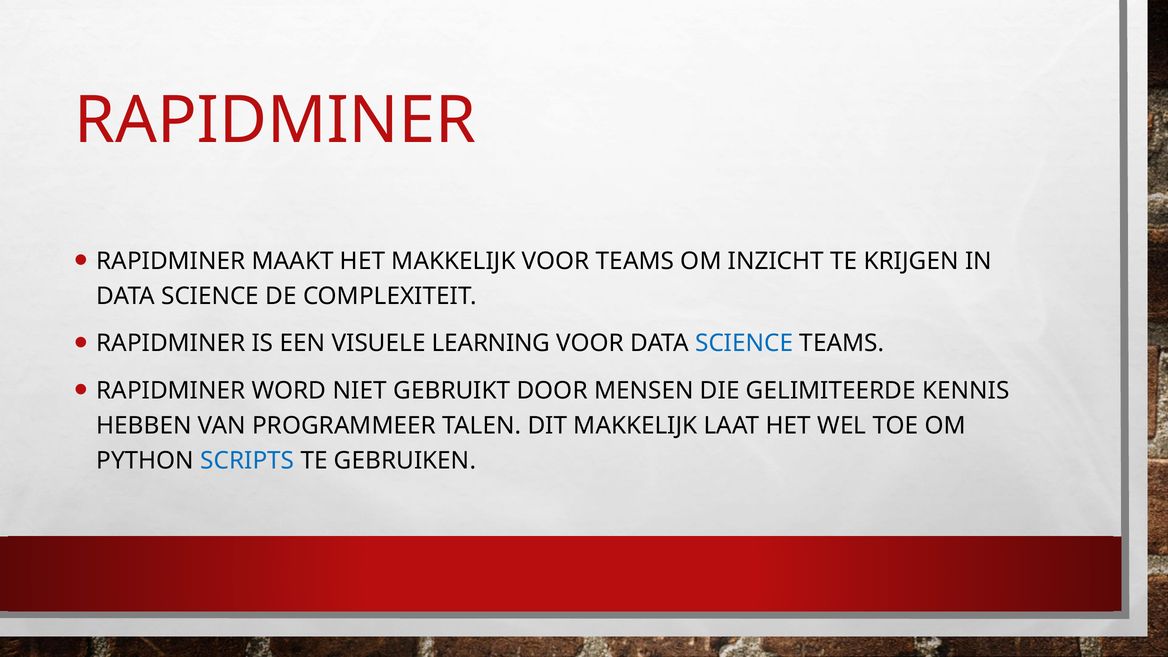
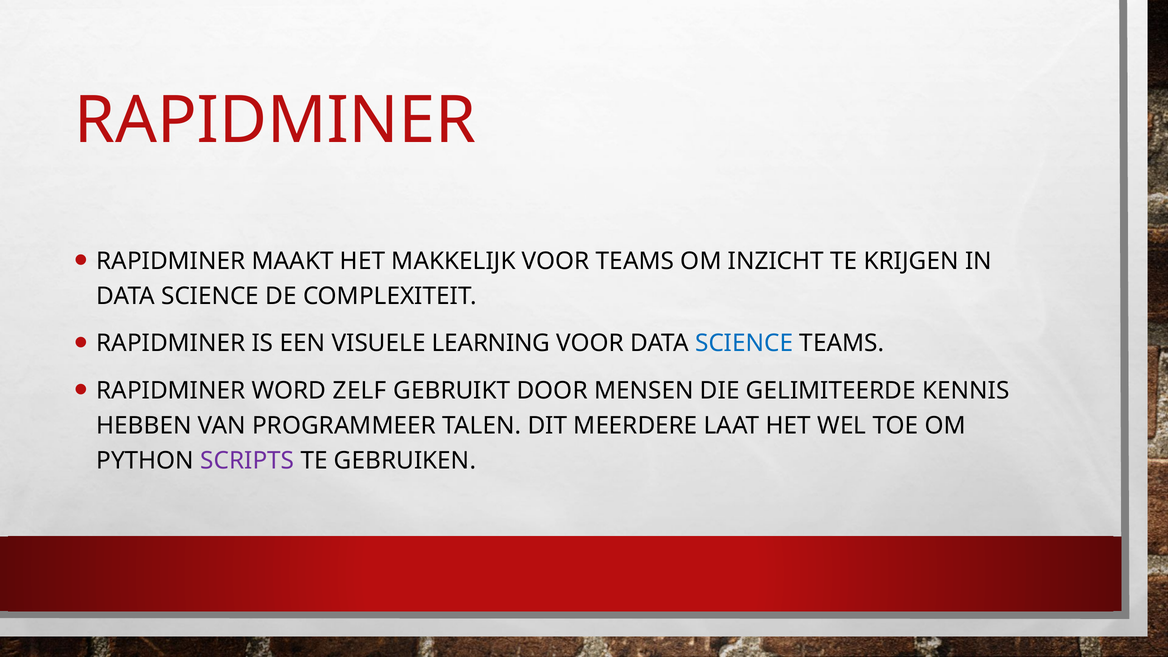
NIET: NIET -> ZELF (360, 391)
DIT MAKKELIJK: MAKKELIJK -> MEERDERE (635, 426)
SCRIPTS colour: blue -> purple (247, 461)
